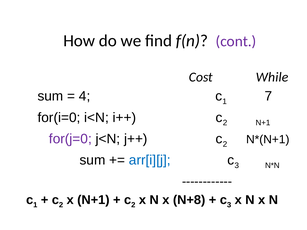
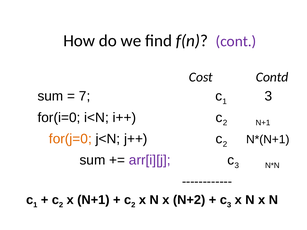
While: While -> Contd (272, 77)
4: 4 -> 7 (85, 96)
1 7: 7 -> 3 (268, 96)
for(j=0 colour: purple -> orange (70, 139)
arr[i][j colour: blue -> purple (150, 160)
N+8: N+8 -> N+2 (189, 200)
